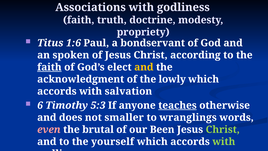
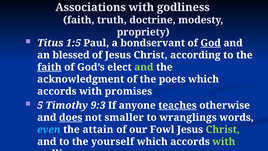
1:6: 1:6 -> 1:5 (73, 43)
God underline: none -> present (211, 43)
spoken: spoken -> blessed (71, 55)
and colour: yellow -> light green (144, 67)
lowly: lowly -> poets (172, 79)
salvation: salvation -> promises (128, 91)
6: 6 -> 5 (40, 105)
5:3: 5:3 -> 9:3 (98, 105)
does underline: none -> present (71, 117)
even colour: pink -> light blue (49, 129)
brutal: brutal -> attain (98, 129)
Been: Been -> Fowl (162, 129)
